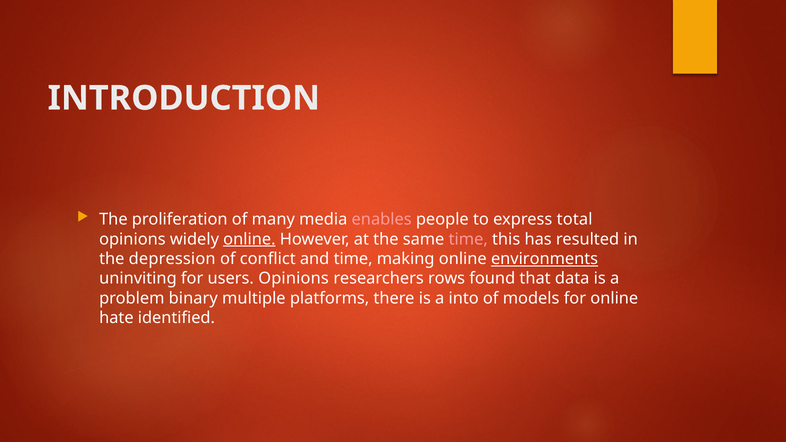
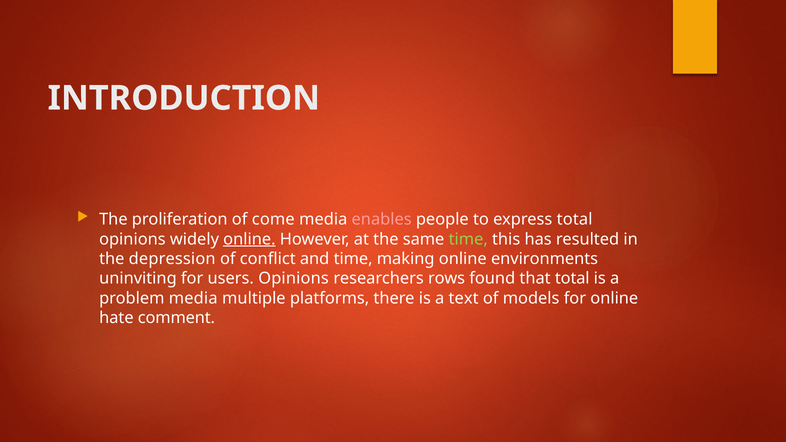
many: many -> come (273, 220)
time colour: pink -> light green (468, 239)
environments underline: present -> none (545, 259)
that data: data -> total (572, 279)
problem binary: binary -> media (193, 298)
into: into -> text (464, 298)
identified: identified -> comment (176, 318)
